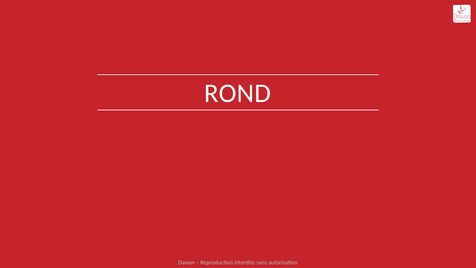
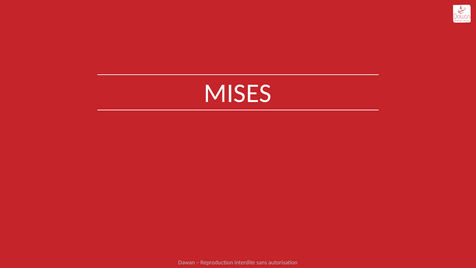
ROND: ROND -> MISES (238, 93)
